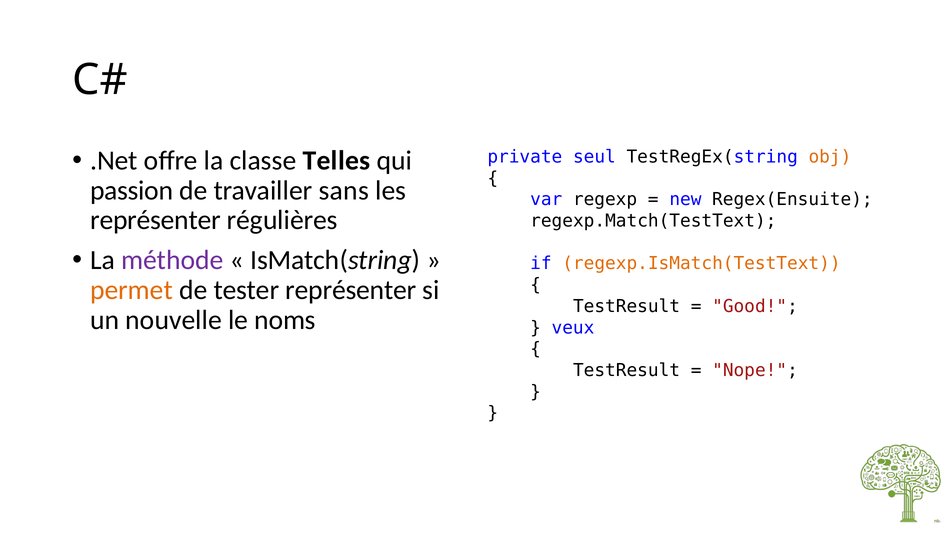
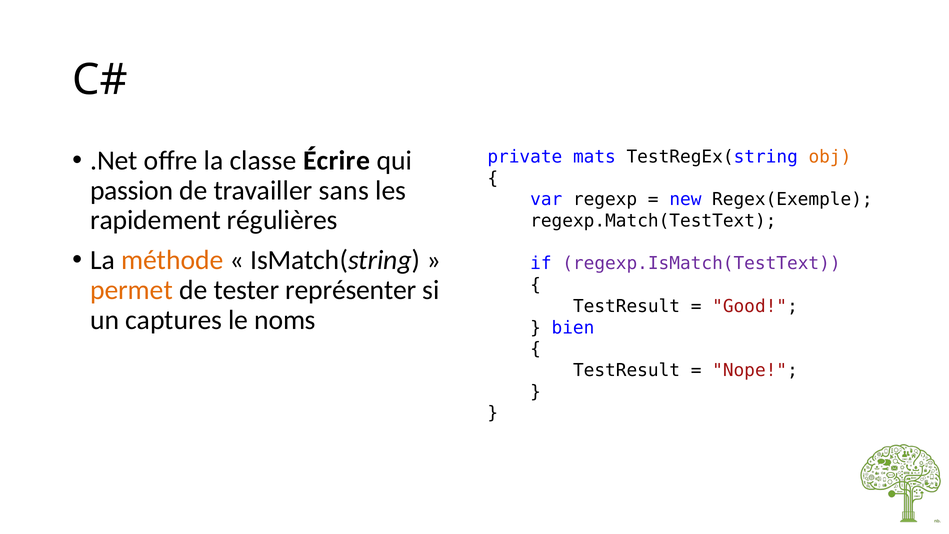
Telles: Telles -> Écrire (337, 160)
seul: seul -> mats (594, 157)
Regex(Ensuite: Regex(Ensuite -> Regex(Exemple (792, 199)
représenter: représenter -> rapidement (156, 220)
méthode colour: purple -> orange (172, 260)
regexp.IsMatch(TestText colour: orange -> purple (701, 263)
nouvelle: nouvelle -> captures (174, 320)
veux: veux -> bien (573, 328)
